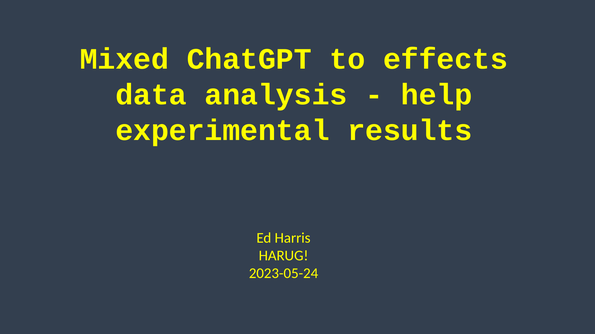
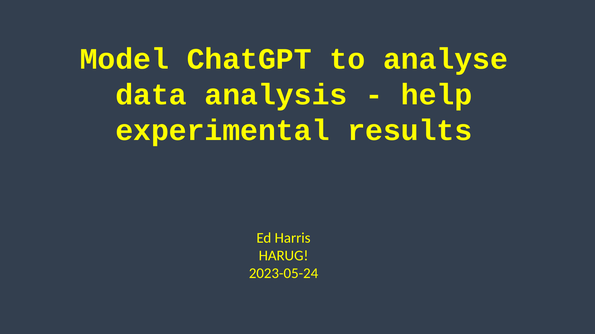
Mixed: Mixed -> Model (124, 59)
effects: effects -> analyse (446, 59)
